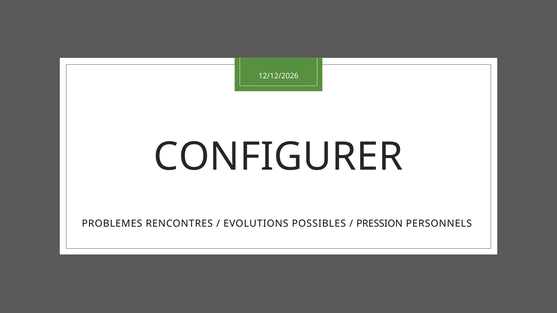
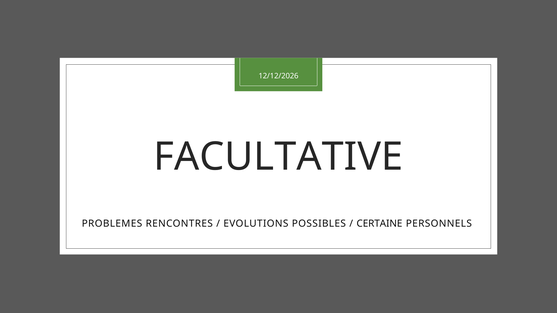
CONFIGURER: CONFIGURER -> FACULTATIVE (278, 157)
PRESSION: PRESSION -> CERTAINE (379, 224)
